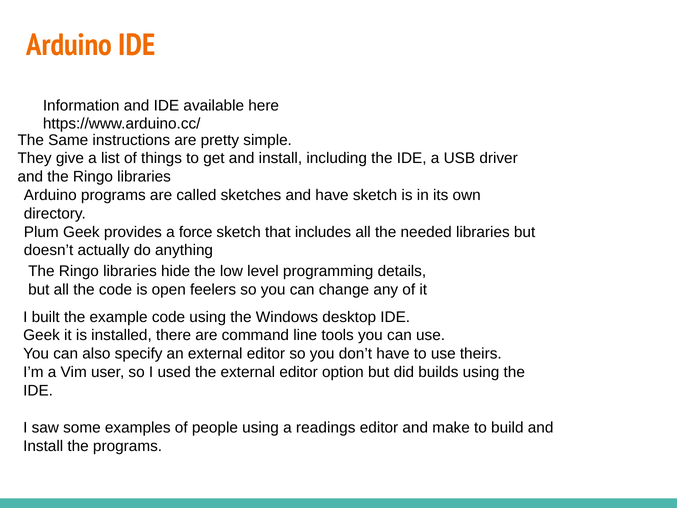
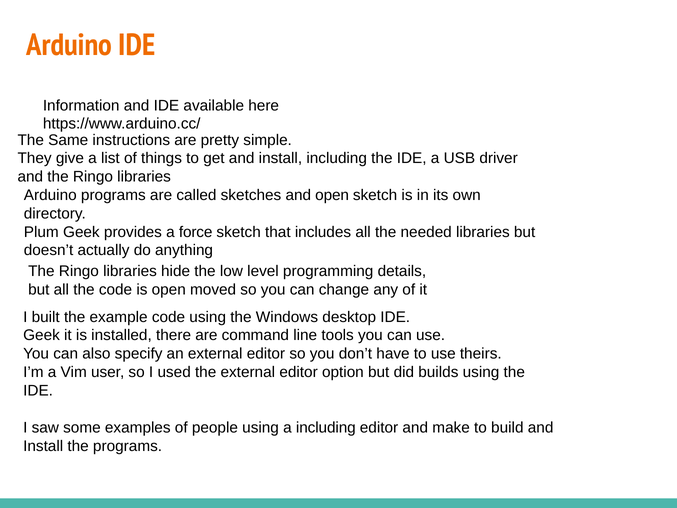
and have: have -> open (332, 195)
feelers: feelers -> moved (213, 290)
a readings: readings -> including (326, 427)
